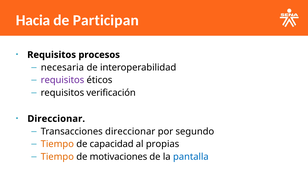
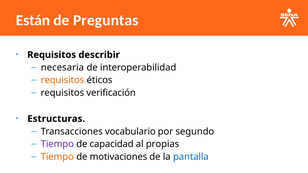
Hacia: Hacia -> Están (33, 20)
Participan: Participan -> Preguntas (106, 20)
procesos: procesos -> describir (99, 55)
requisitos colour: purple -> orange (62, 80)
Direccionar: Direccionar -> Estructuras (56, 119)
Transacciones direccionar: direccionar -> vocabulario (130, 132)
Tiempo colour: orange -> purple (57, 144)
